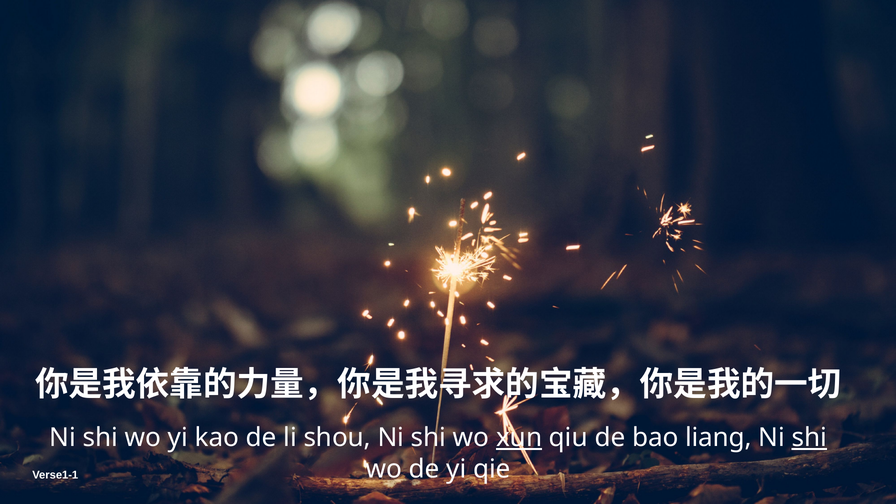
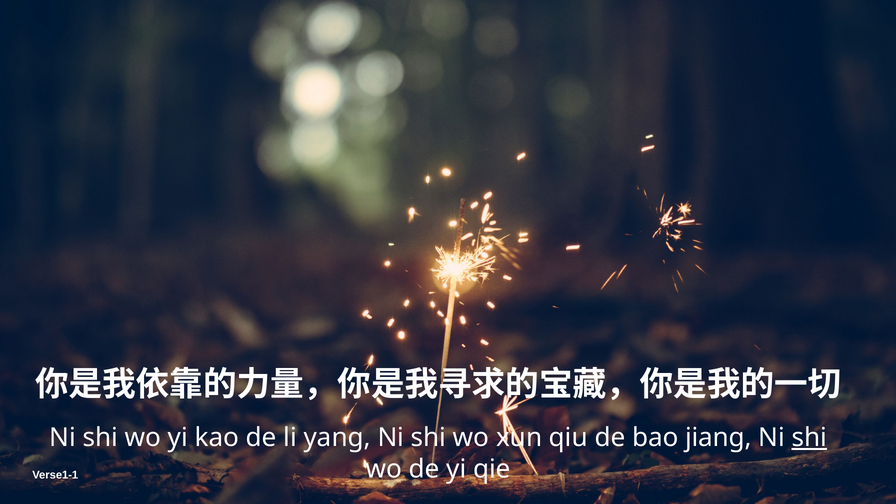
shou: shou -> yang (337, 438)
xun underline: present -> none (519, 438)
liang: liang -> jiang (718, 438)
